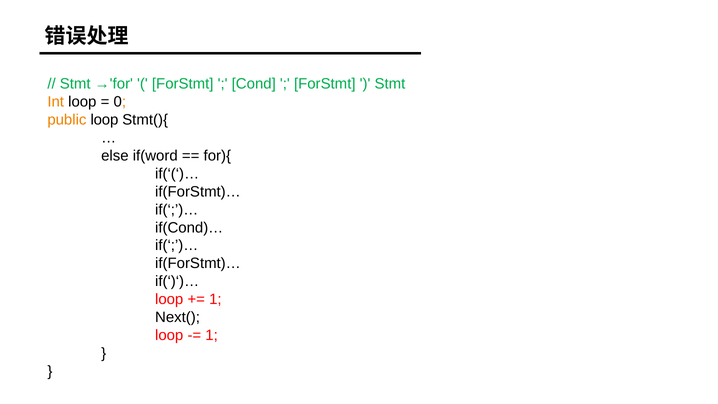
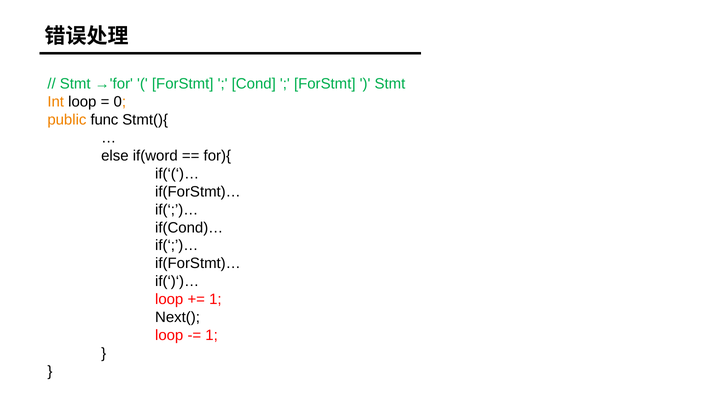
public loop: loop -> func (104, 120)
